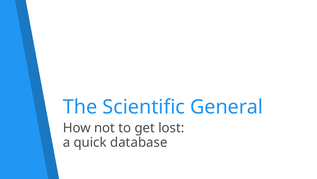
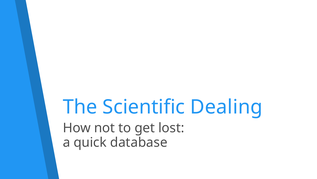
General: General -> Dealing (226, 107)
